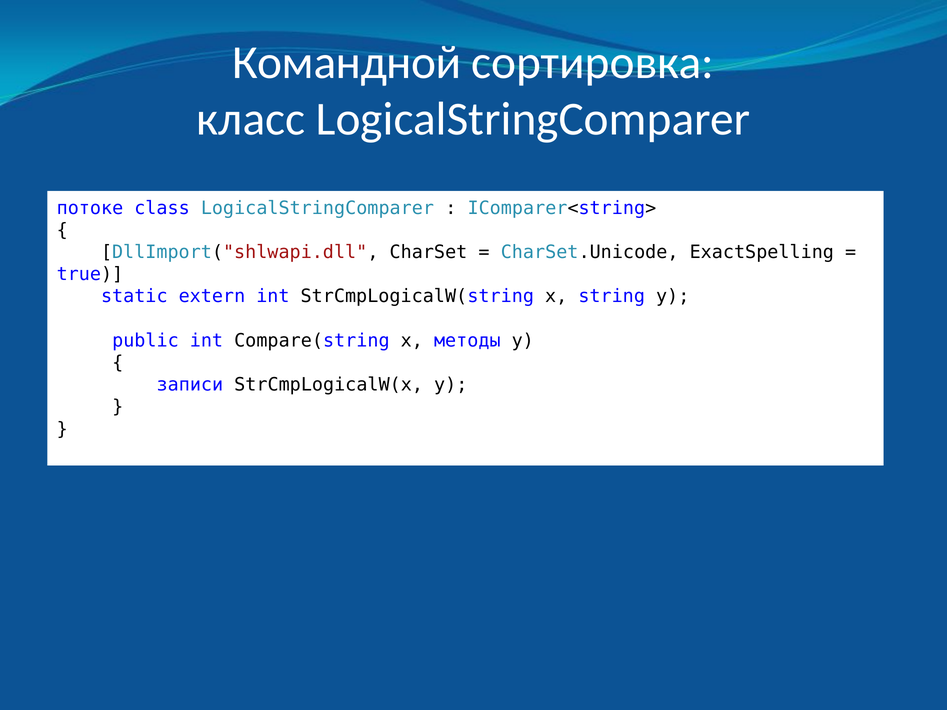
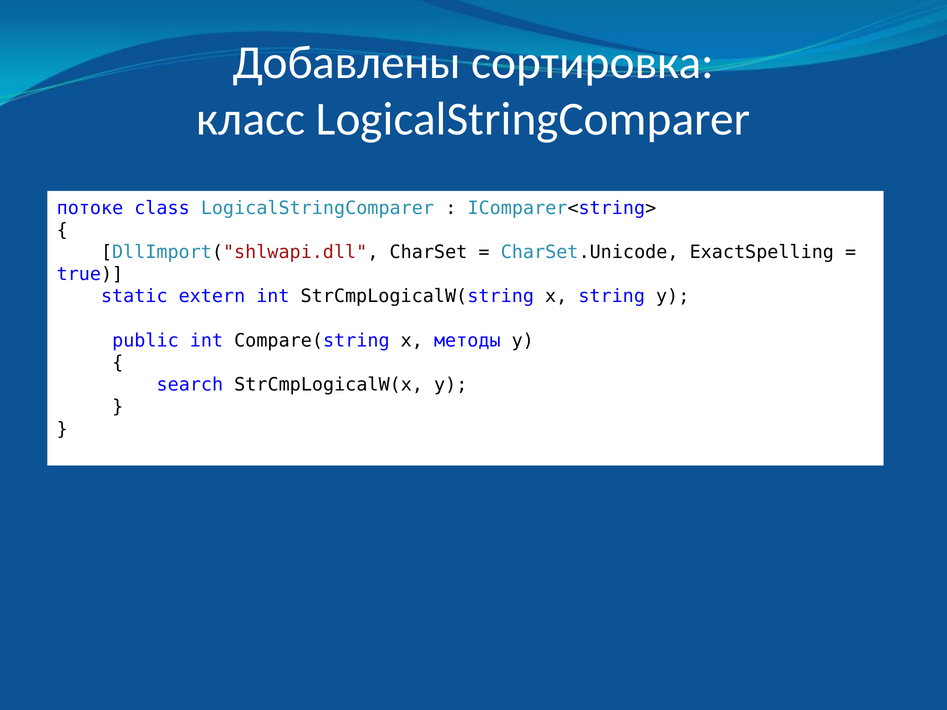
Командной: Командной -> Добавлены (347, 63)
записи: записи -> search (190, 385)
